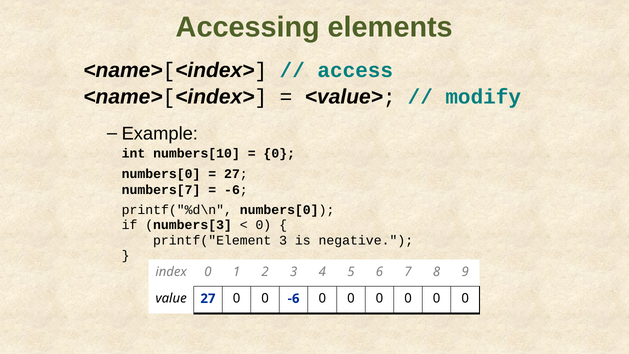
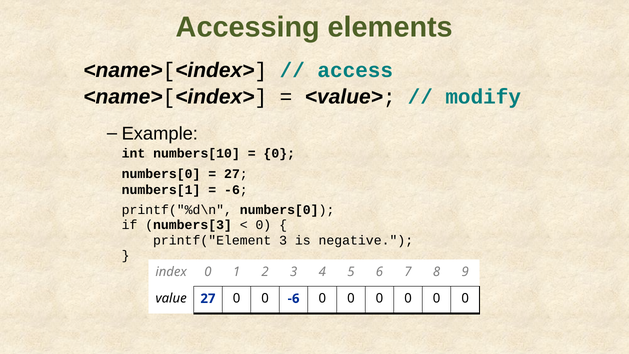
numbers[7: numbers[7 -> numbers[1 (161, 190)
